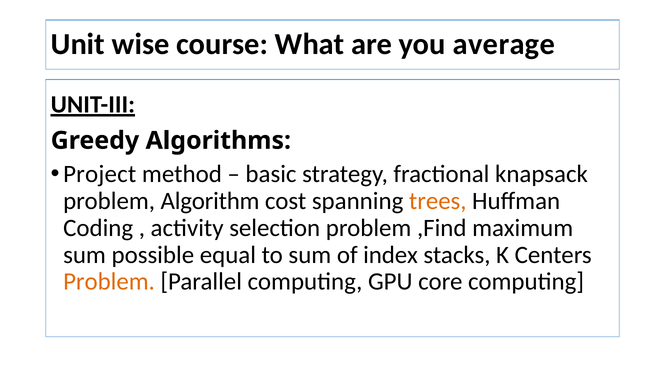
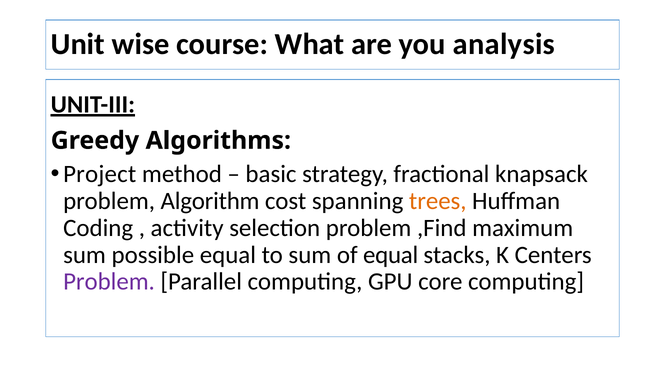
average: average -> analysis (504, 44)
of index: index -> equal (391, 255)
Problem colour: orange -> purple (109, 282)
